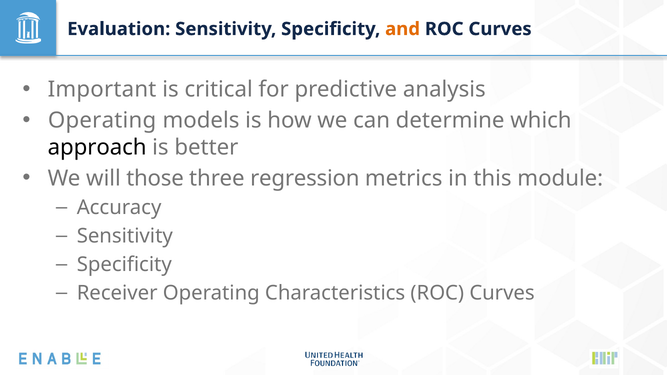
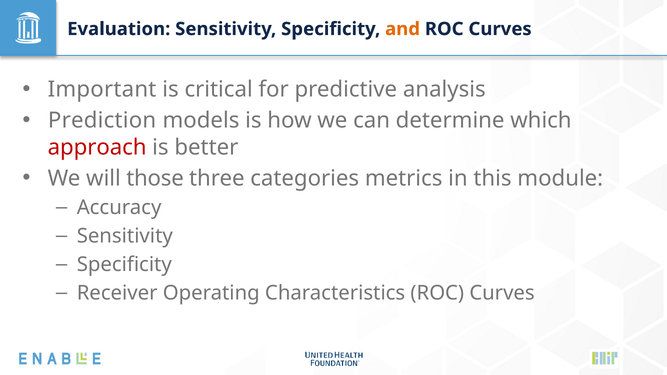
Operating: Operating -> Prediction (102, 121)
approach colour: black -> red (97, 147)
regression: regression -> categories (305, 178)
